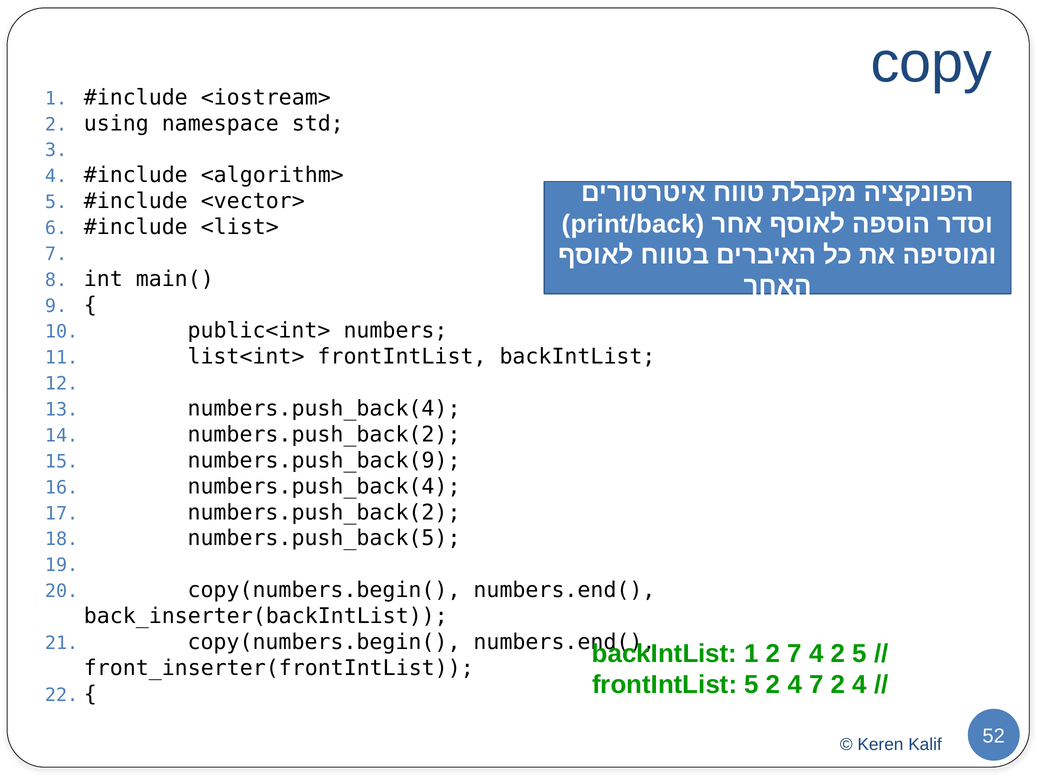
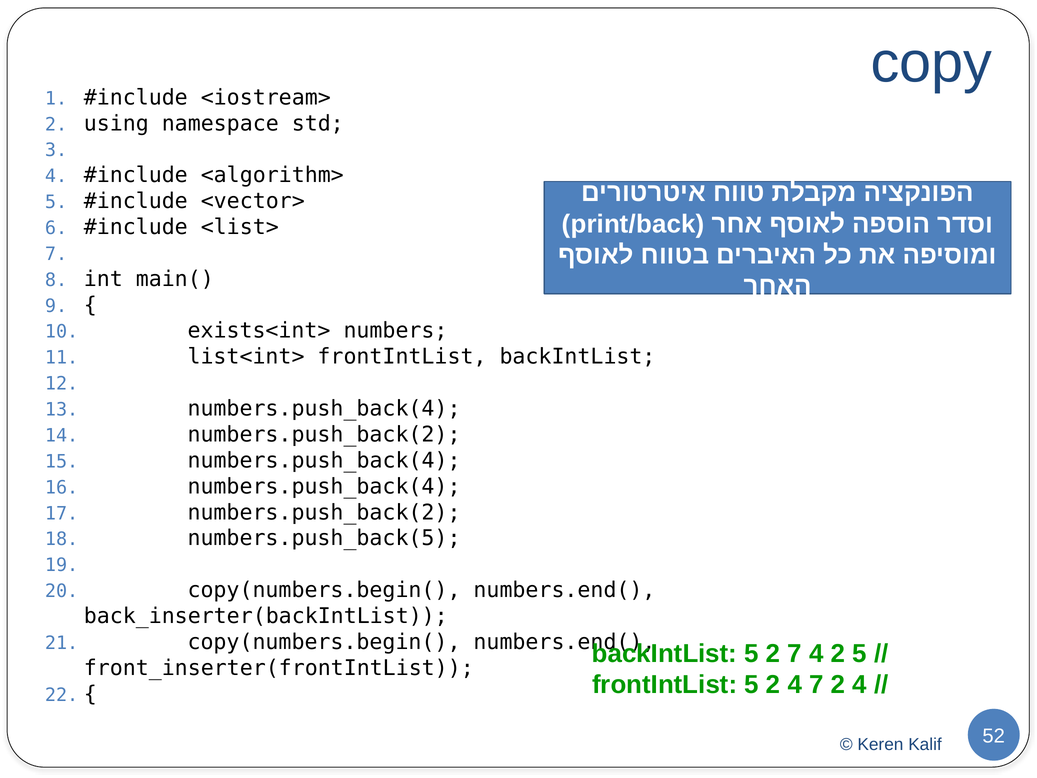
public<int>: public<int> -> exists<int> (259, 331)
numbers.push_back(9: numbers.push_back(9 -> numbers.push_back(4 (324, 460)
backIntList 1: 1 -> 5 (751, 653)
